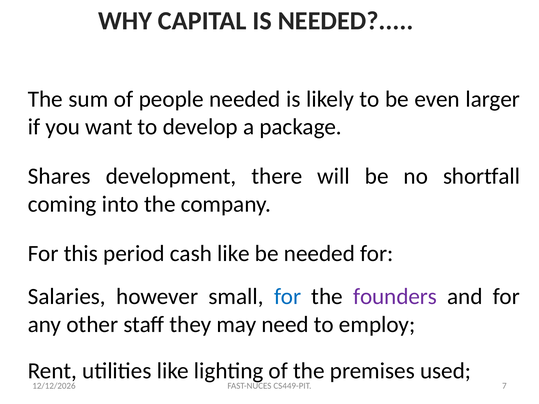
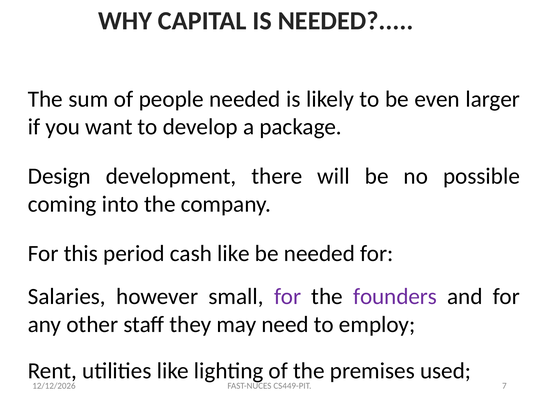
Shares: Shares -> Design (59, 176)
shortfall: shortfall -> possible (481, 176)
for colour: blue -> purple (288, 297)
